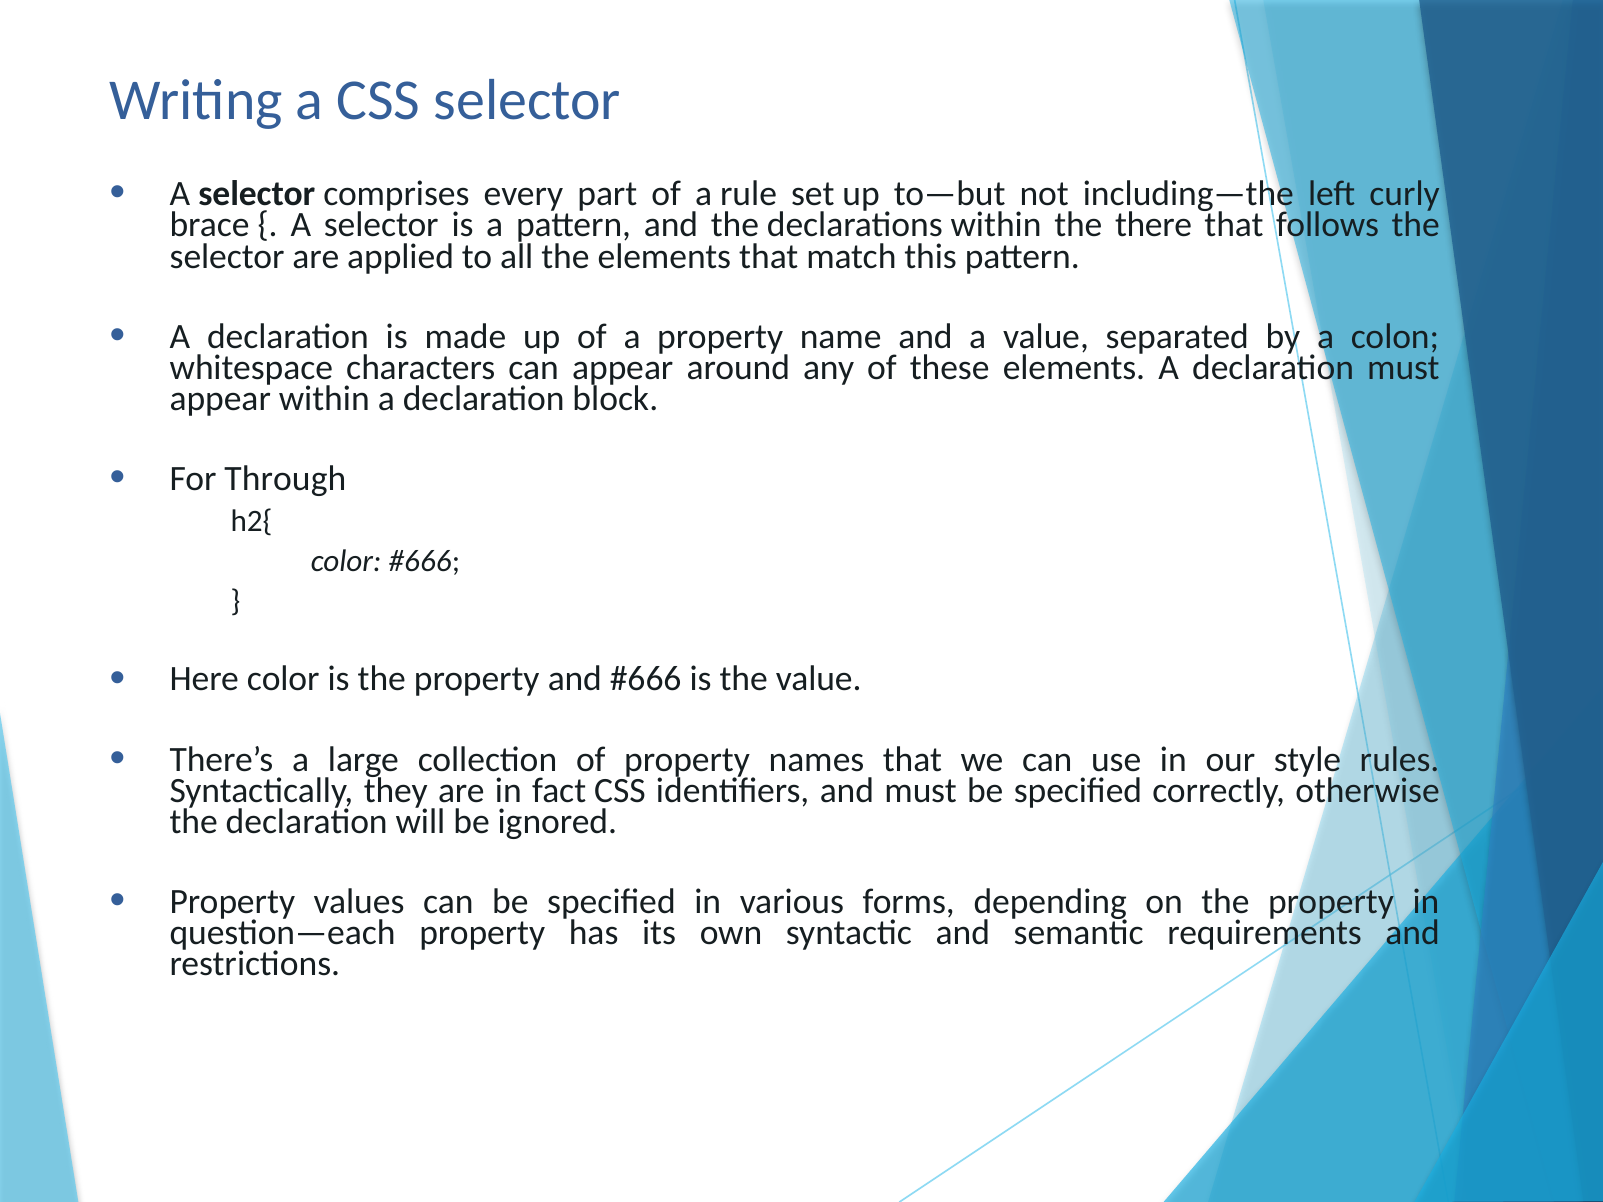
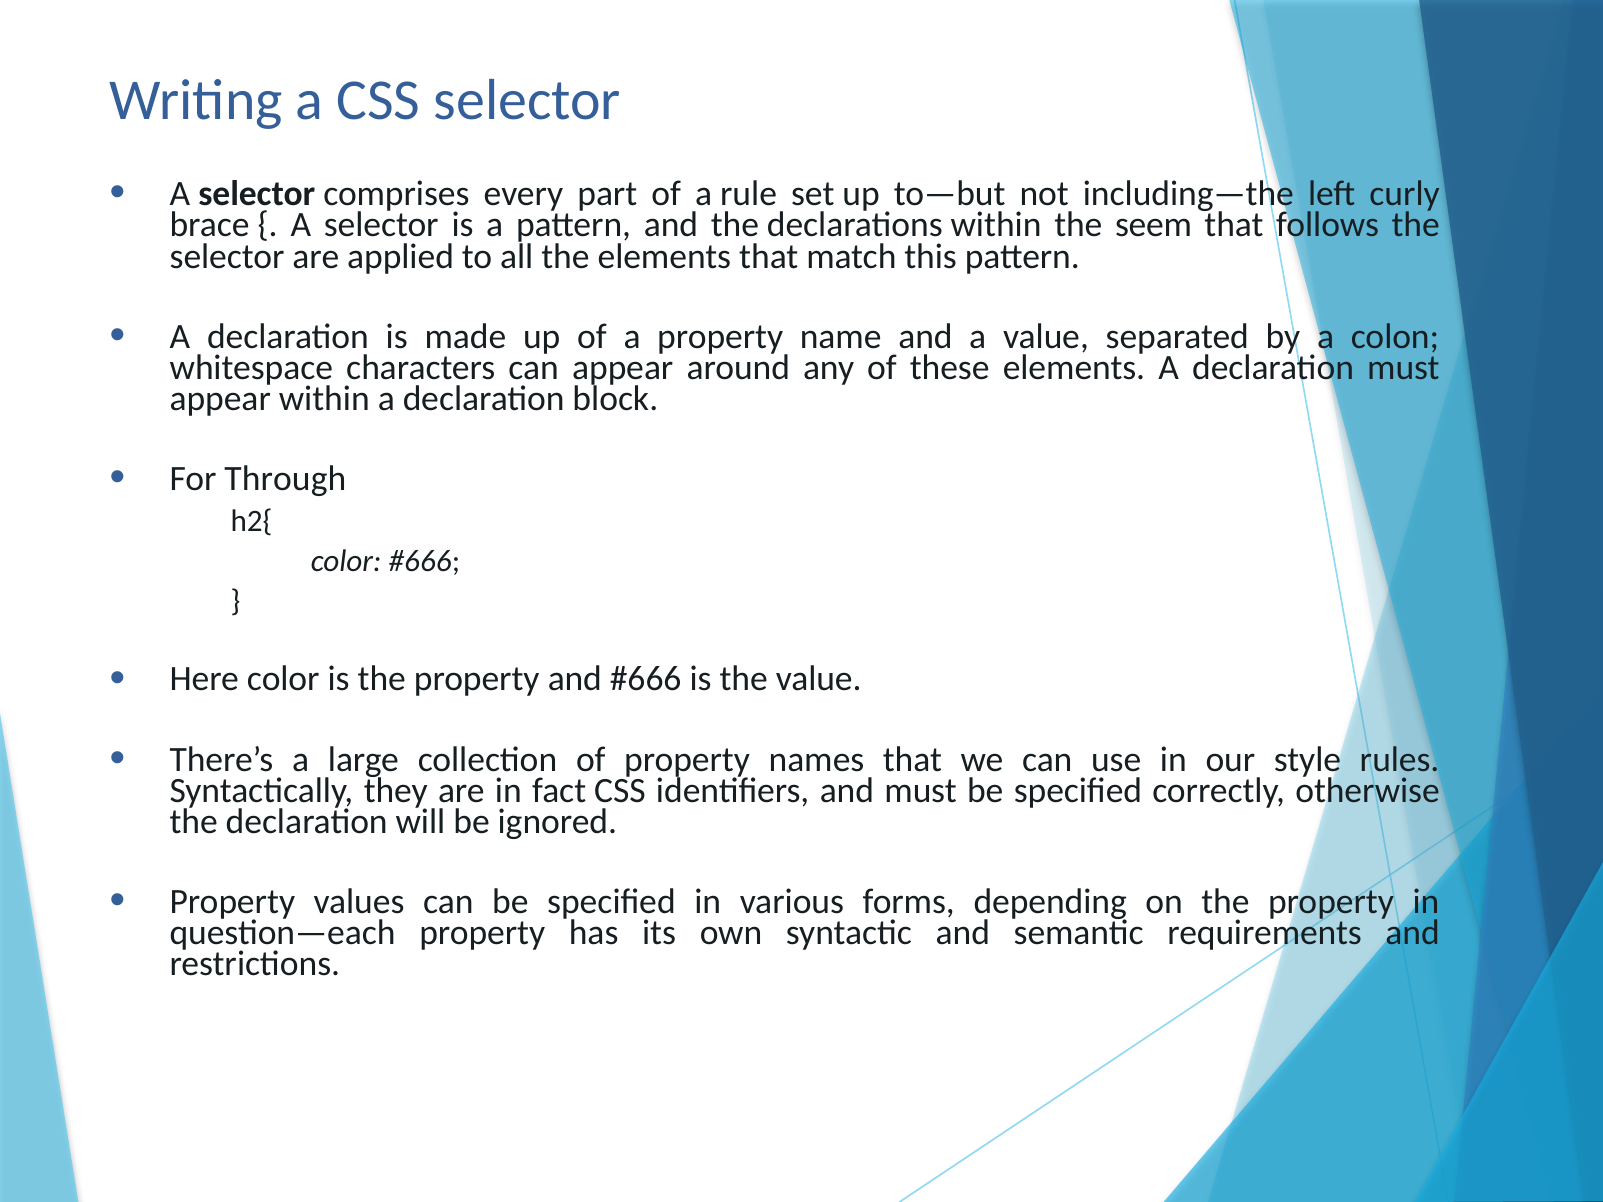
there: there -> seem (1154, 225)
